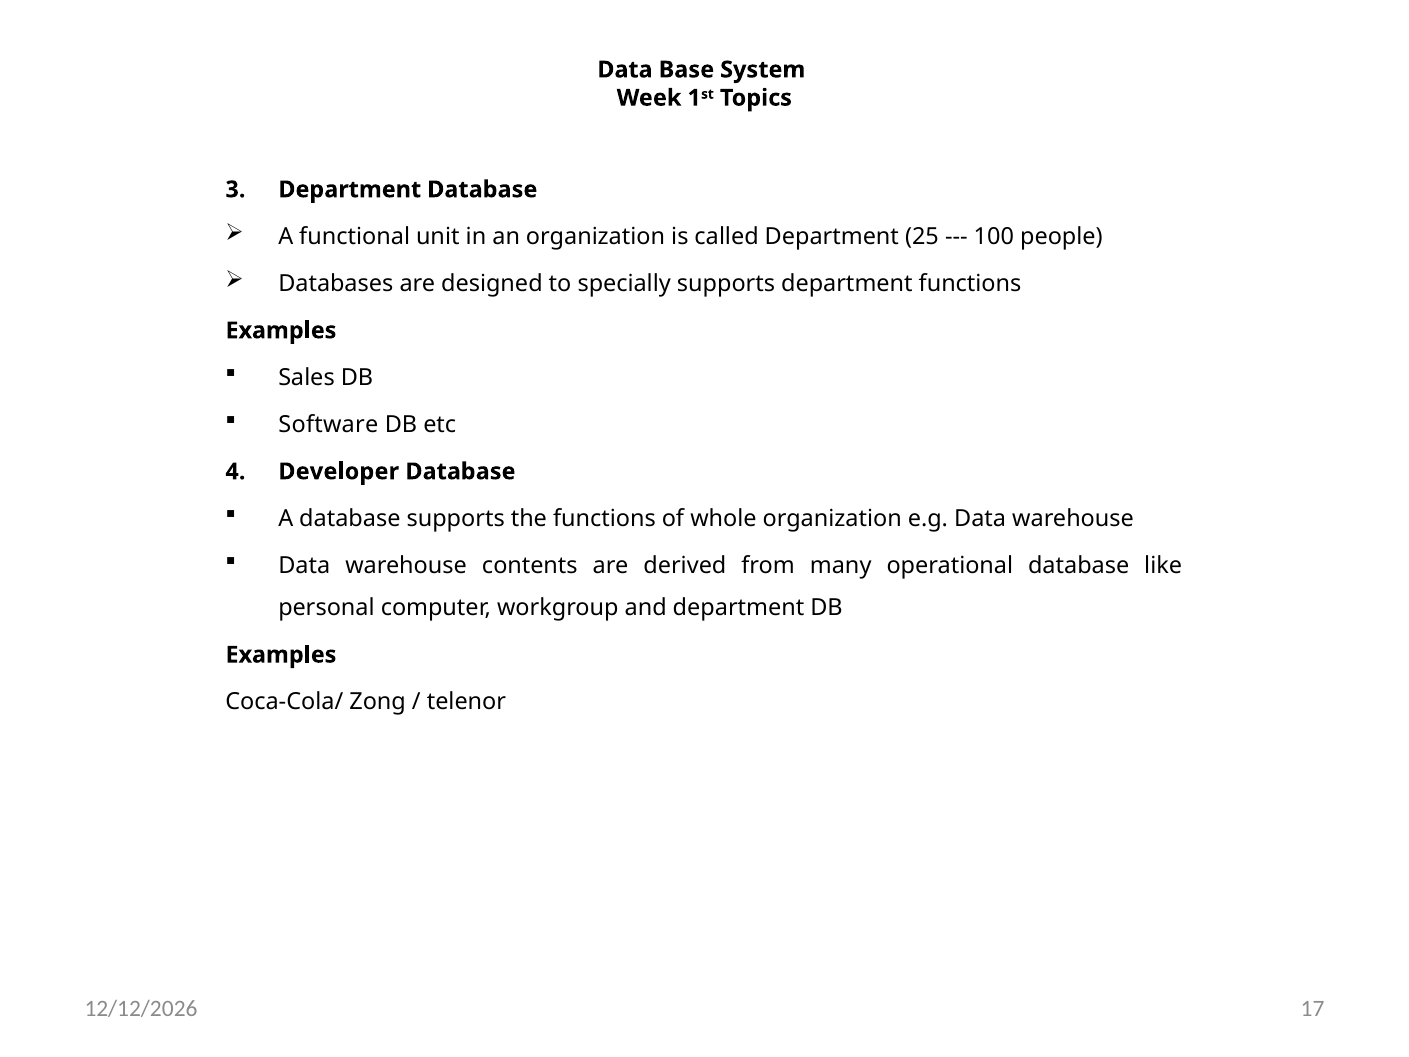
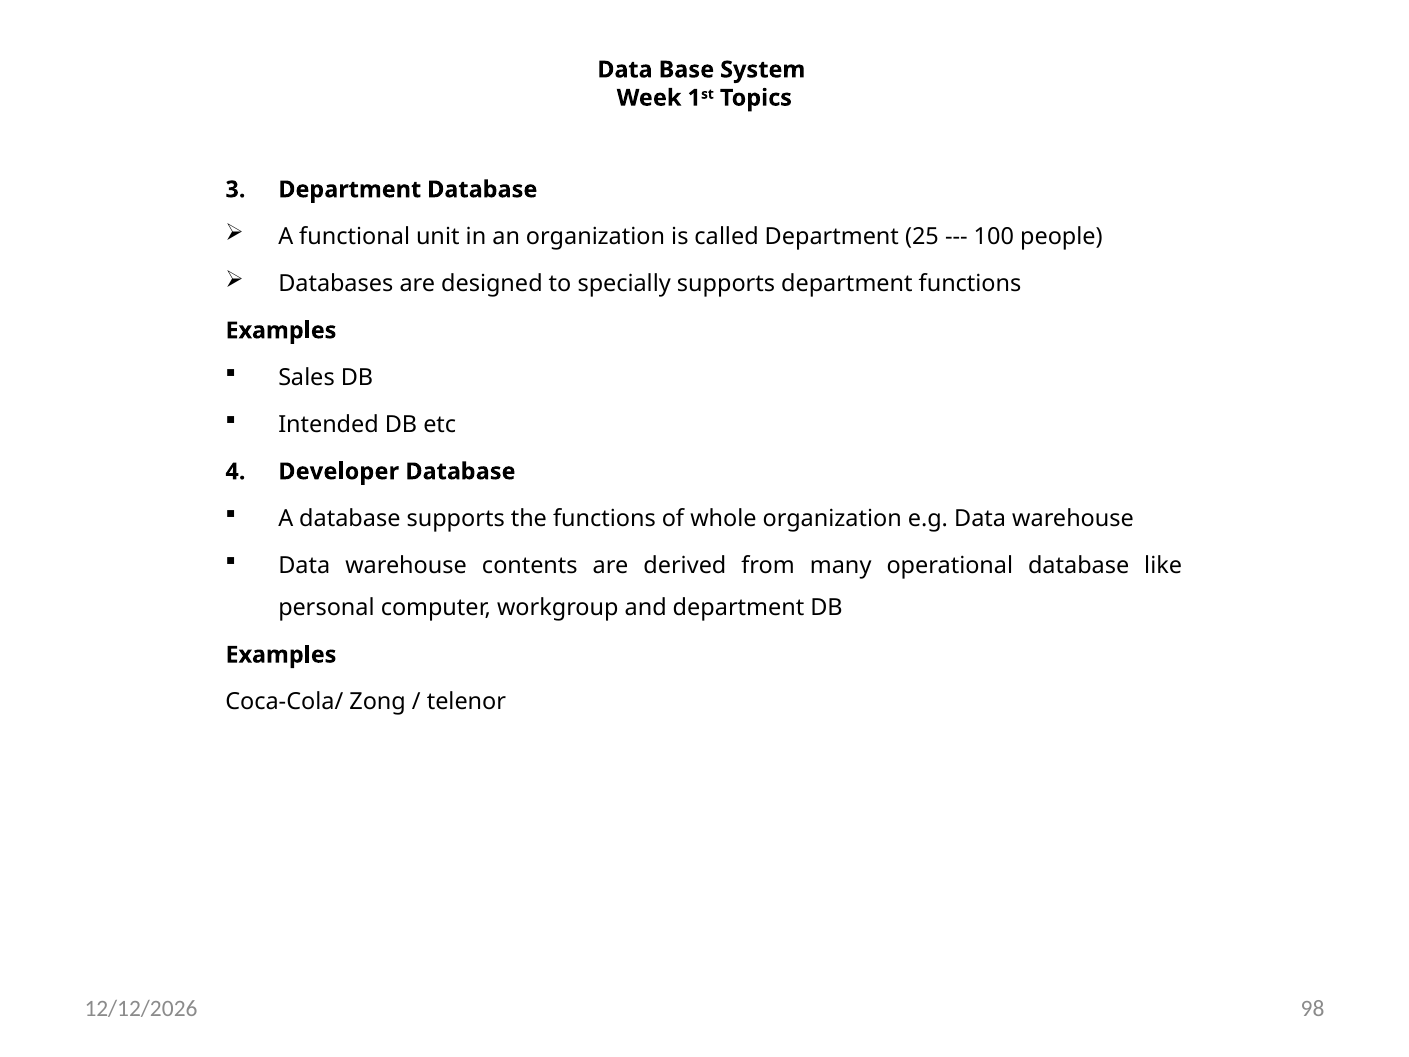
Software: Software -> Intended (329, 424)
17: 17 -> 98 (1313, 1009)
